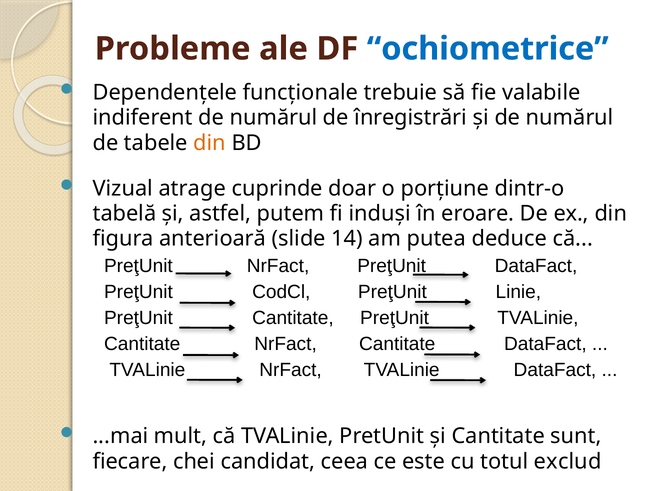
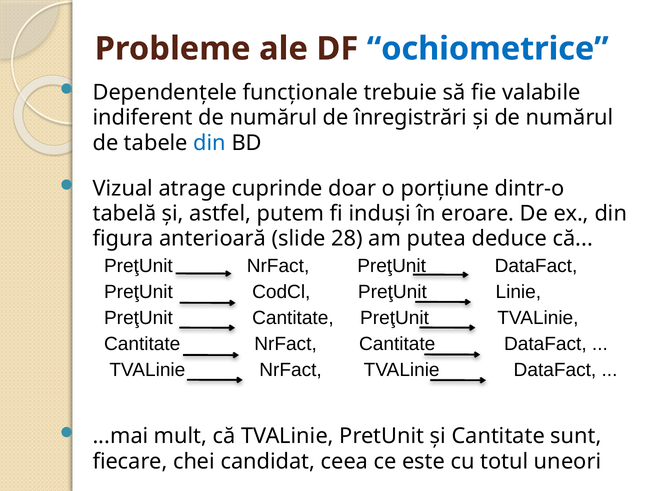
din colour: orange -> blue (210, 143)
14: 14 -> 28 (347, 238)
exclud: exclud -> uneori (568, 461)
